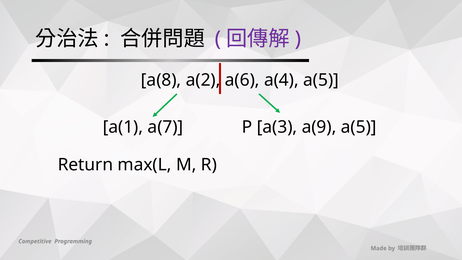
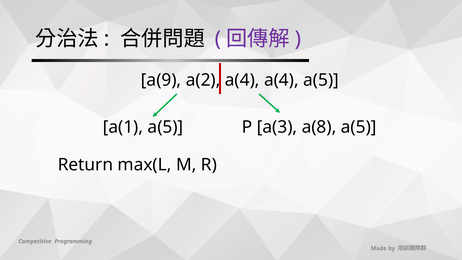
a(8: a(8 -> a(9 (161, 80)
a(2 a(6: a(6 -> a(4 (242, 80)
a(1 a(7: a(7 -> a(5 (165, 127)
a(9: a(9 -> a(8 (319, 127)
